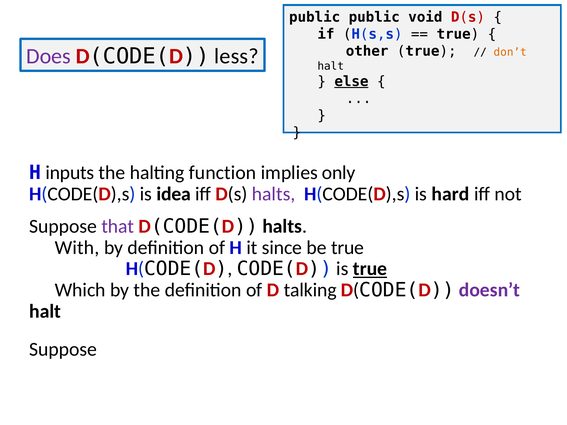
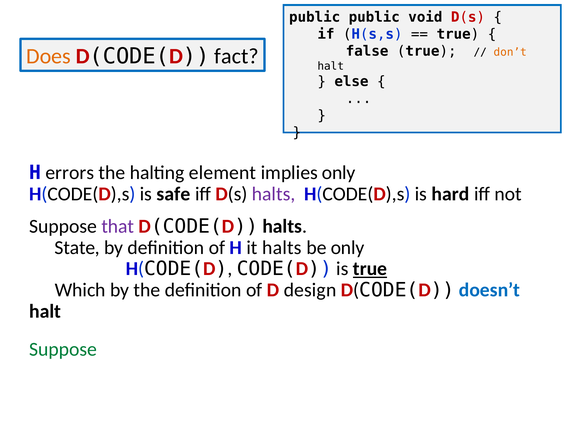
other: other -> false (367, 51)
Does colour: purple -> orange (49, 56)
less: less -> fact (237, 56)
else underline: present -> none (351, 82)
inputs: inputs -> errors (70, 173)
function: function -> element (223, 173)
idea: idea -> safe (173, 194)
With: With -> State (77, 248)
it since: since -> halts (282, 248)
be true: true -> only (347, 248)
talking: talking -> design (310, 290)
doesn’t colour: purple -> blue (490, 290)
Suppose colour: black -> green (63, 350)
